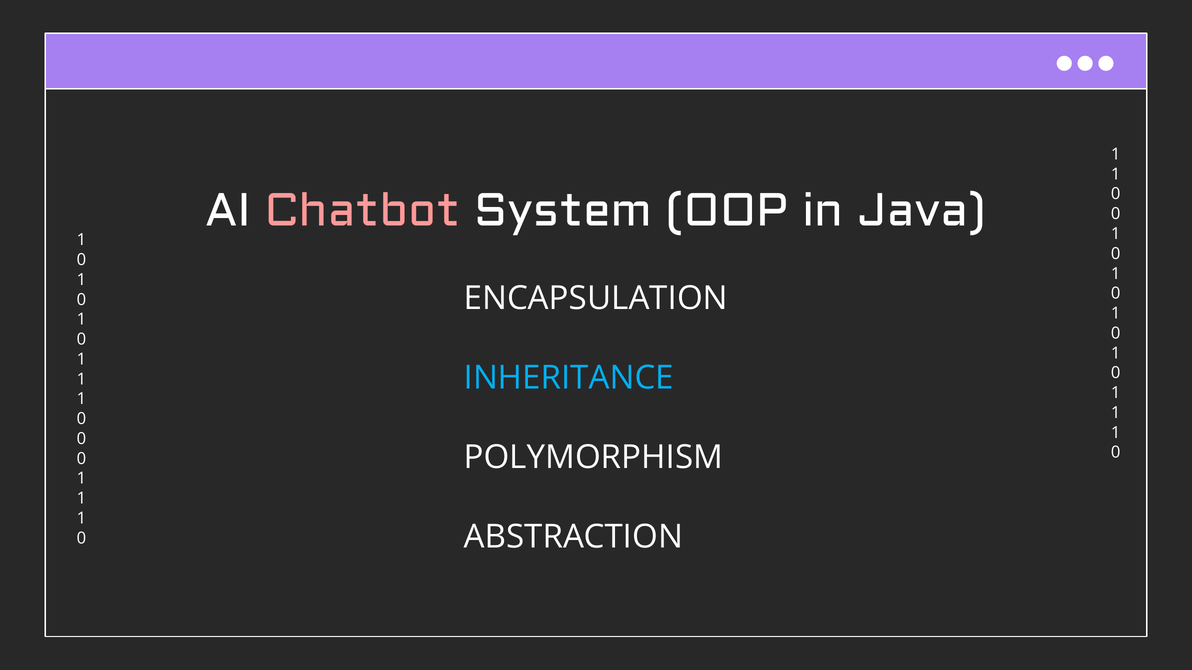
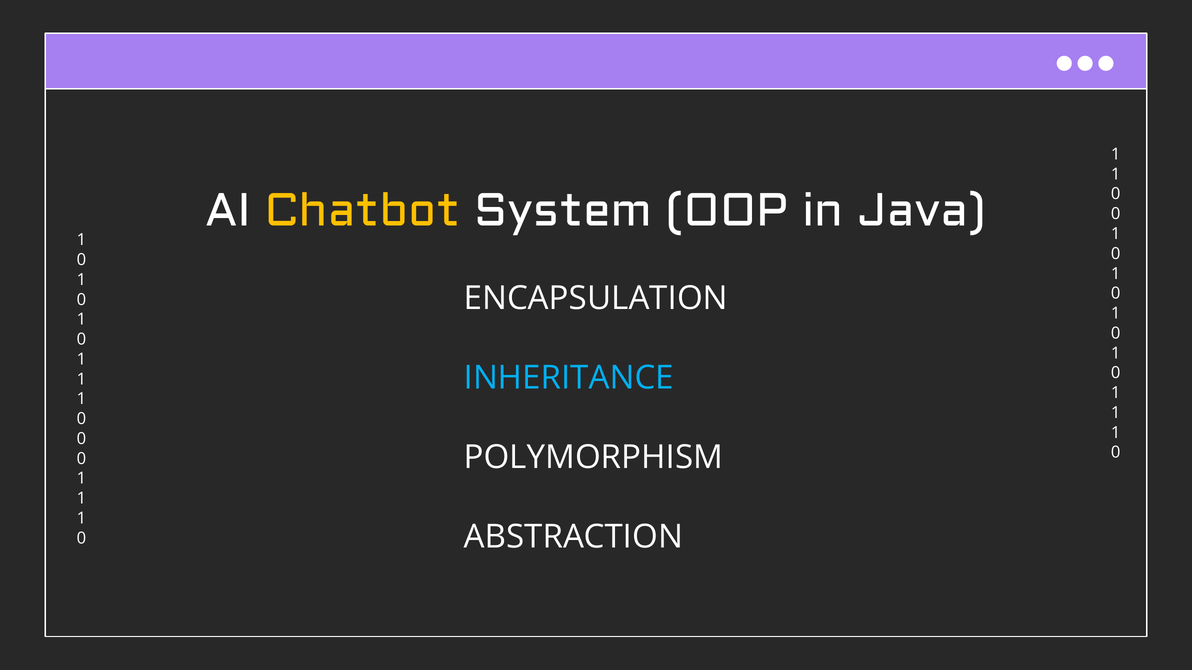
Chatbot colour: pink -> yellow (363, 211)
